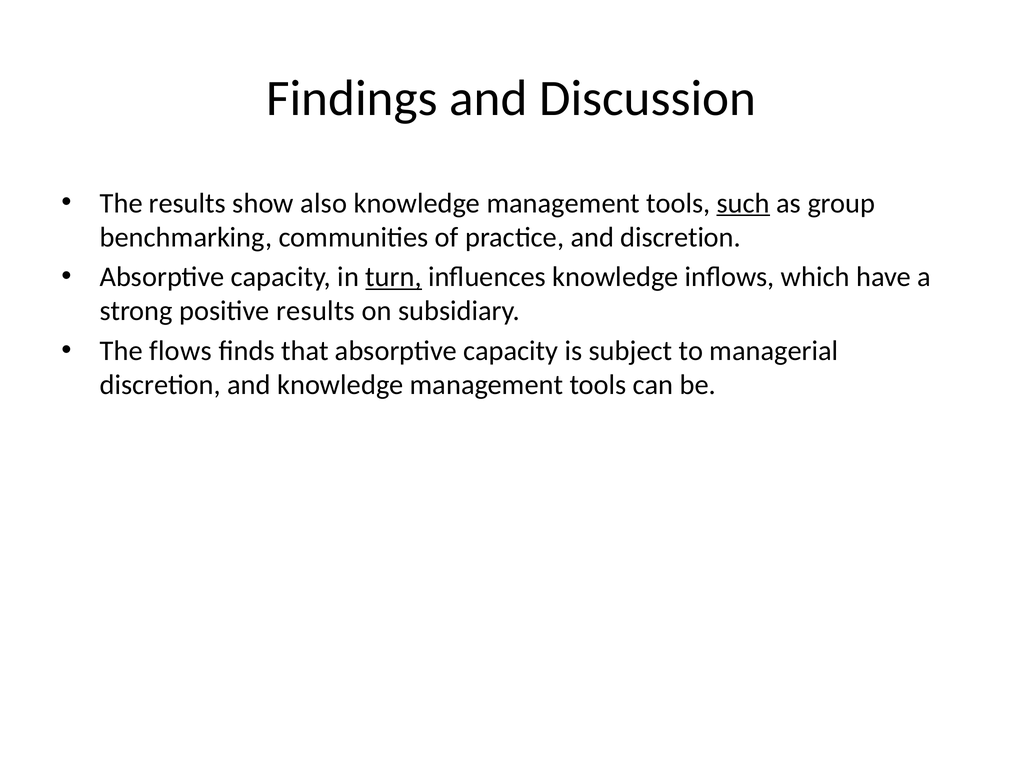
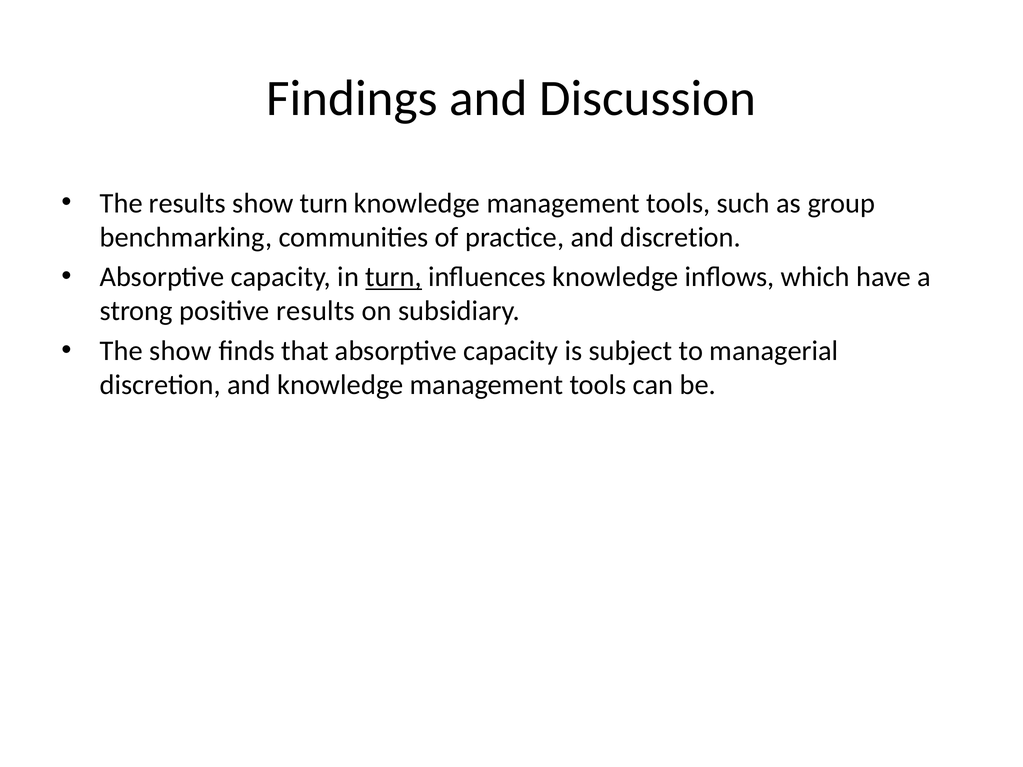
show also: also -> turn (324, 203)
such underline: present -> none (743, 203)
The flows: flows -> show (180, 351)
